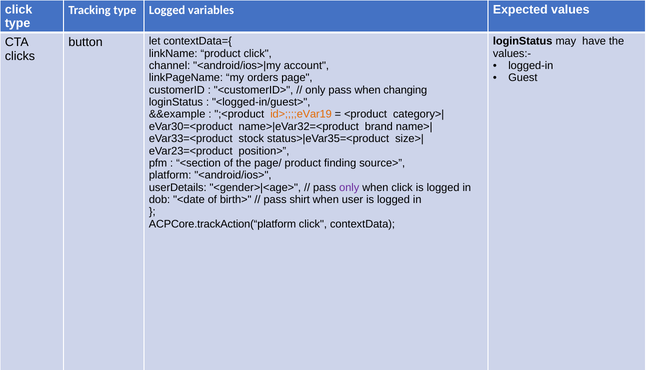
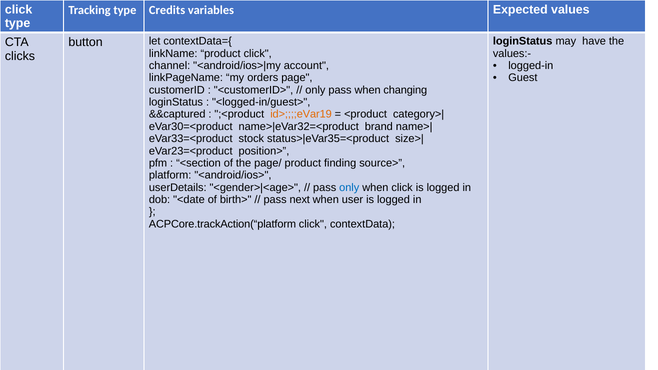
type Logged: Logged -> Credits (167, 10)
&&example: &&example -> &&captured (177, 114)
only colour: purple -> blue (349, 187)
shirt: shirt -> next (300, 200)
